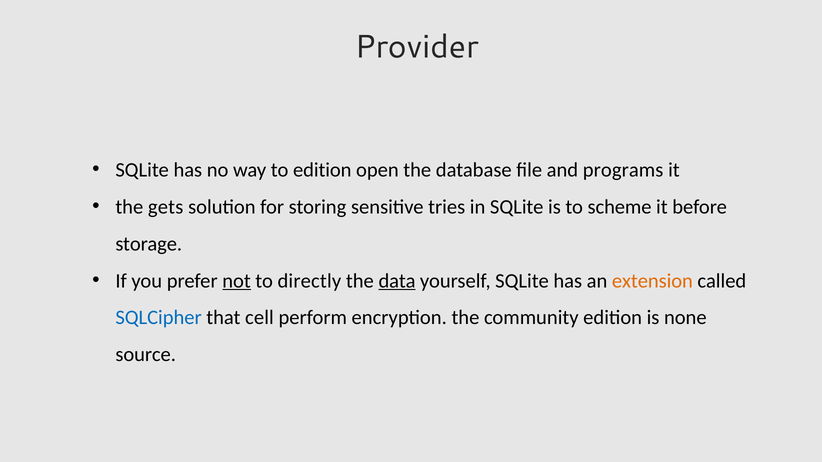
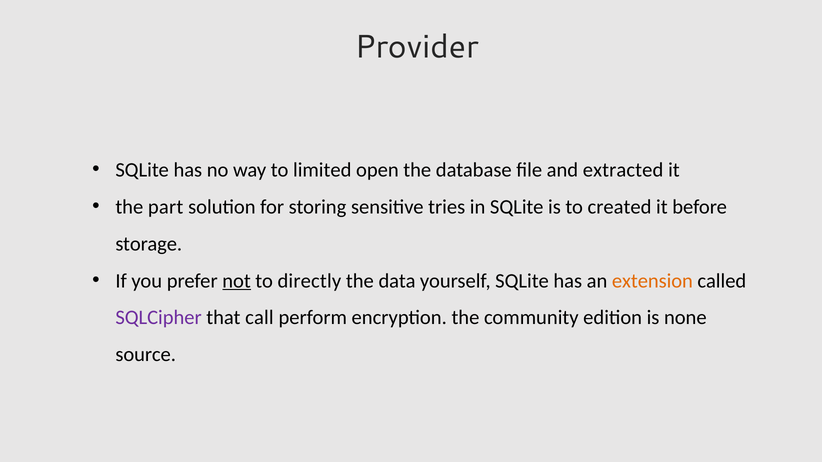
to edition: edition -> limited (322, 170)
programs: programs -> extracted (623, 170)
gets: gets -> part (166, 207)
scheme: scheme -> created (620, 207)
data underline: present -> none (397, 281)
SQLCipher colour: blue -> purple (159, 318)
cell: cell -> call (259, 318)
